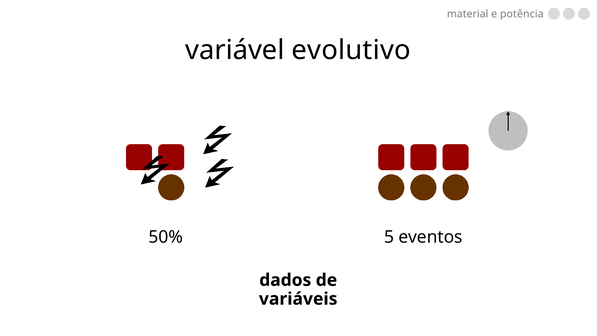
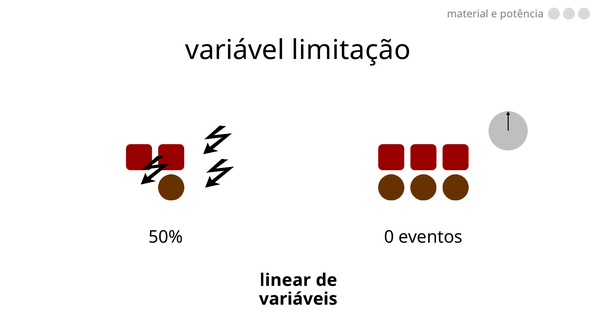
evolutivo: evolutivo -> limitação (351, 50)
5: 5 -> 0 (389, 237)
dados: dados -> linear (285, 280)
